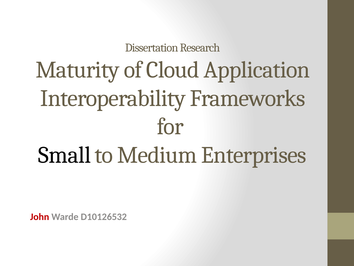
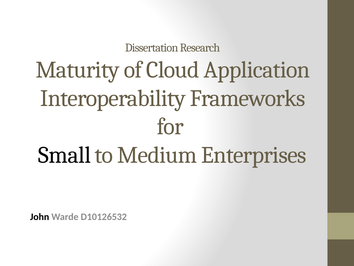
John colour: red -> black (40, 216)
